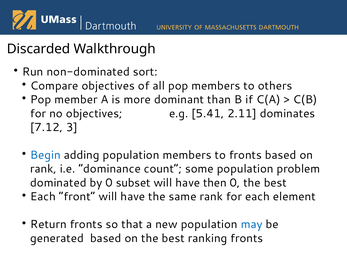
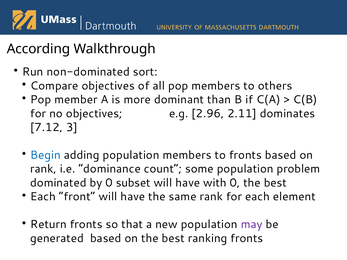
Discarded: Discarded -> According (39, 49)
5.41: 5.41 -> 2.96 (208, 114)
then: then -> with (215, 183)
may colour: blue -> purple (252, 225)
